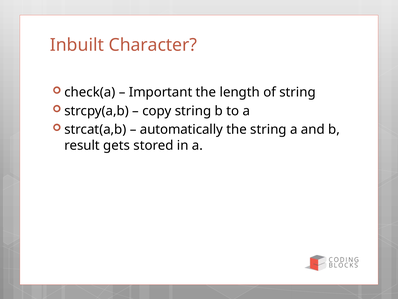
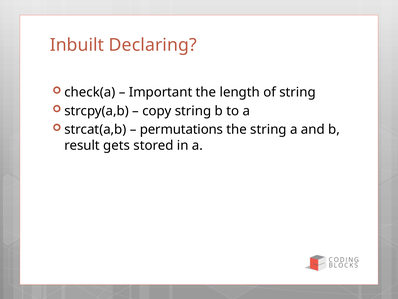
Character: Character -> Declaring (153, 45)
automatically: automatically -> permutations (181, 129)
